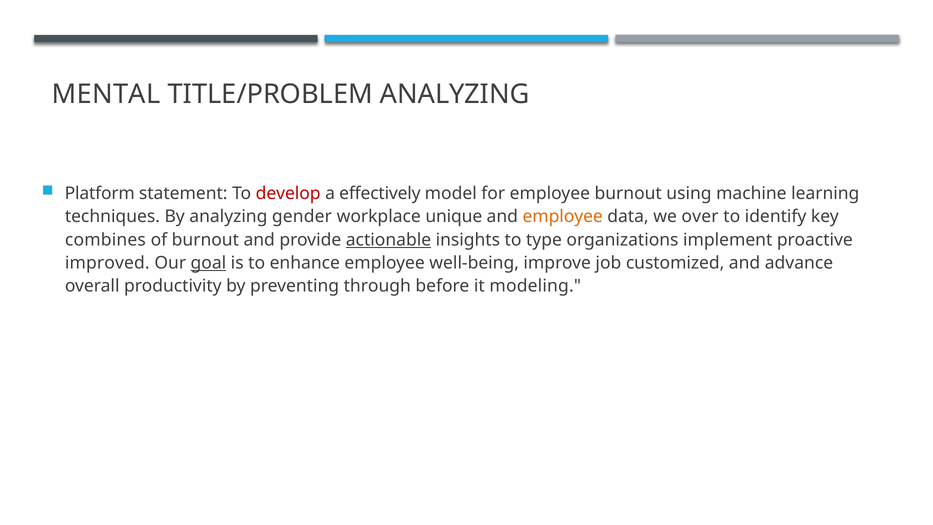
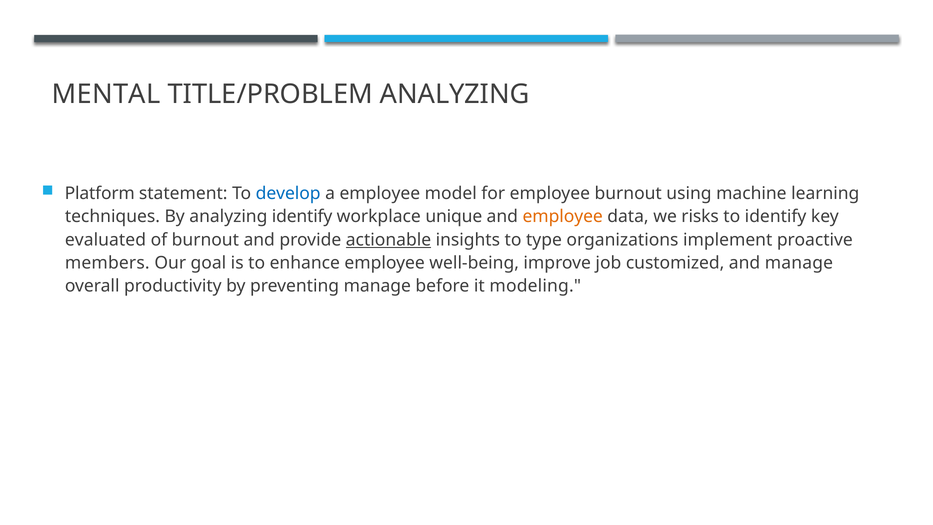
develop colour: red -> blue (288, 194)
a effectively: effectively -> employee (380, 194)
analyzing gender: gender -> identify (302, 217)
over: over -> risks (700, 217)
combines: combines -> evaluated (105, 240)
improved: improved -> members (107, 263)
goal underline: present -> none (208, 263)
and advance: advance -> manage (799, 263)
preventing through: through -> manage (377, 286)
